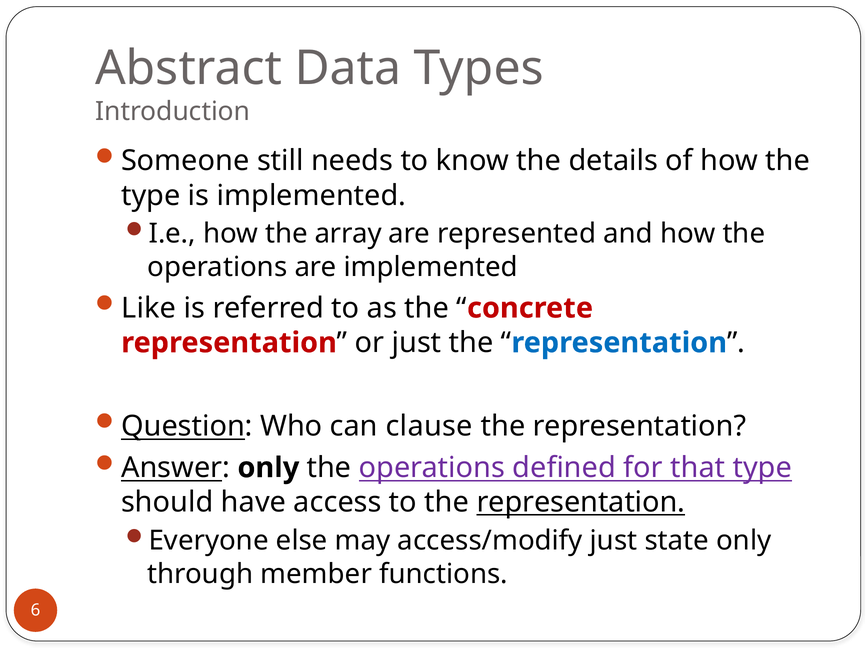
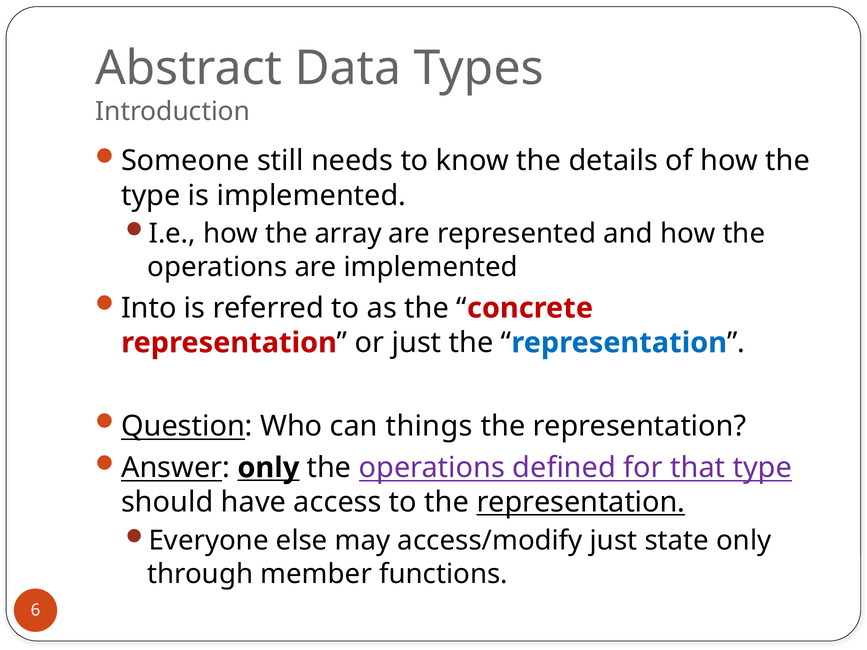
Like: Like -> Into (149, 308)
clause: clause -> things (429, 426)
only underline: none -> present (268, 468)
